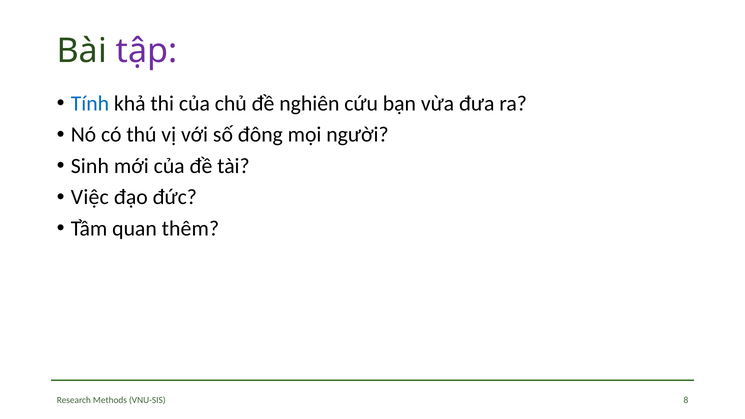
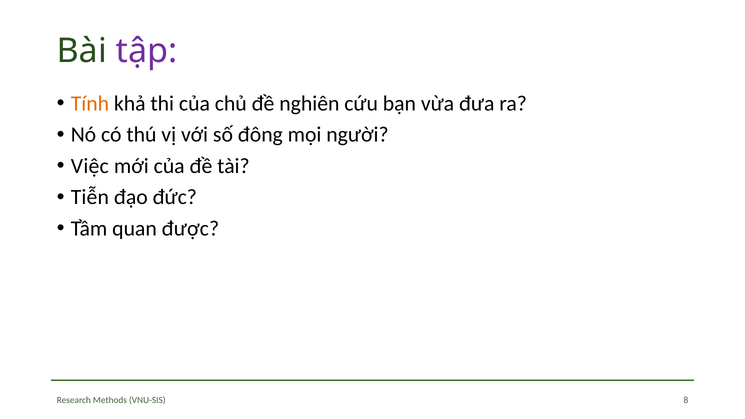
Tính colour: blue -> orange (90, 104)
Sinh: Sinh -> Việc (90, 166)
Việc: Việc -> Tiễn (90, 197)
thêm: thêm -> được (190, 229)
